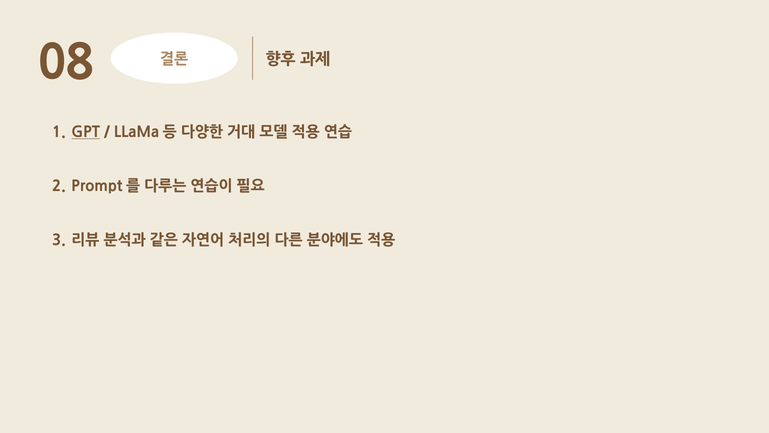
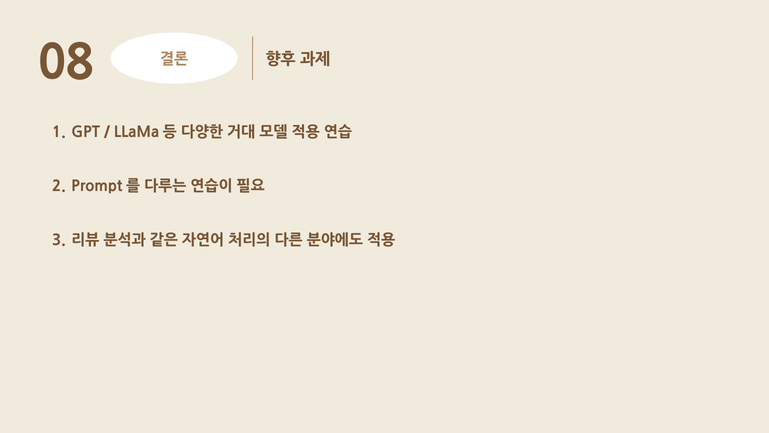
GPT underline: present -> none (86, 132)
